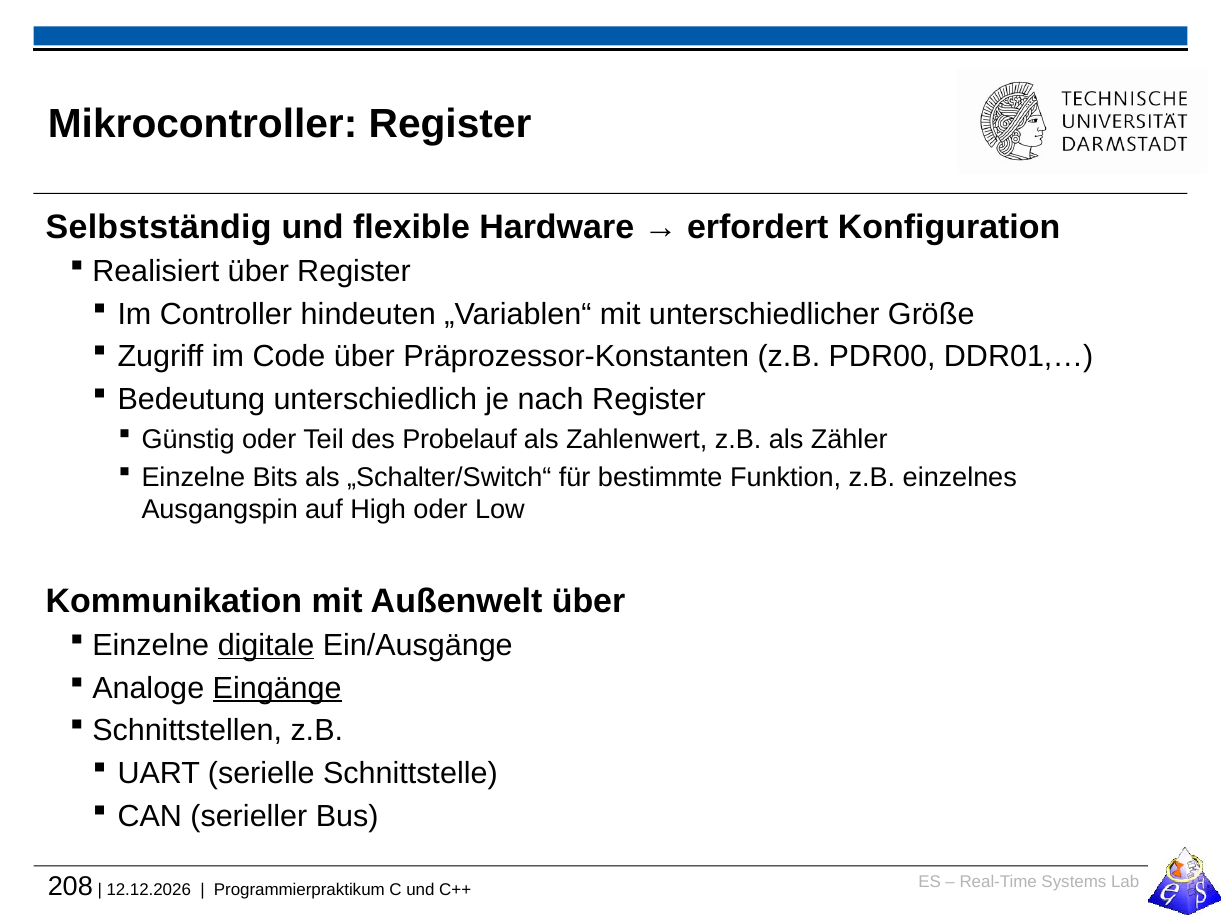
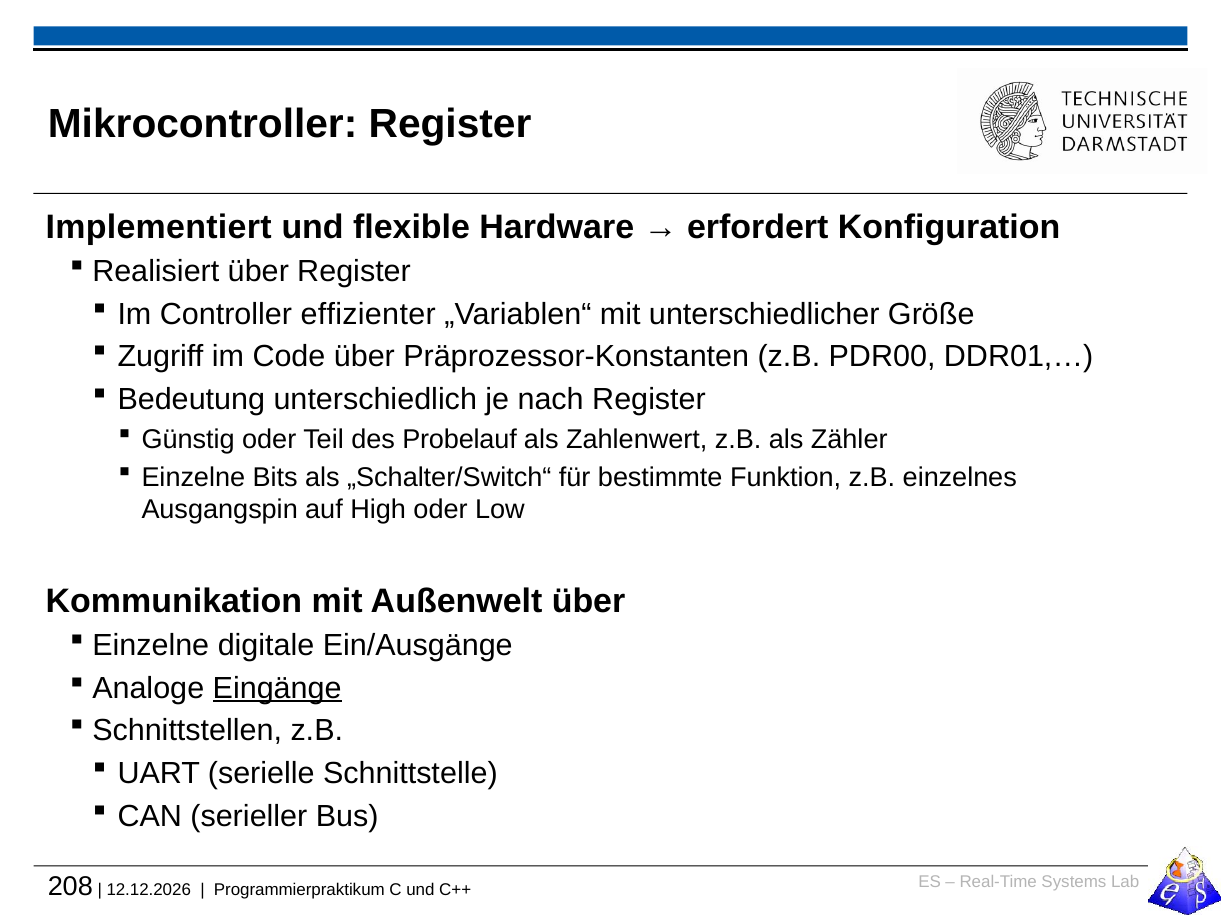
Selbstständig: Selbstständig -> Implementiert (159, 227)
hindeuten: hindeuten -> effizienter (368, 314)
digitale underline: present -> none (266, 646)
